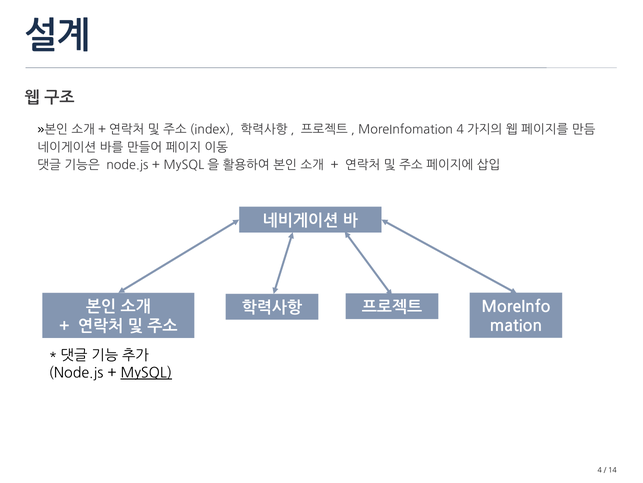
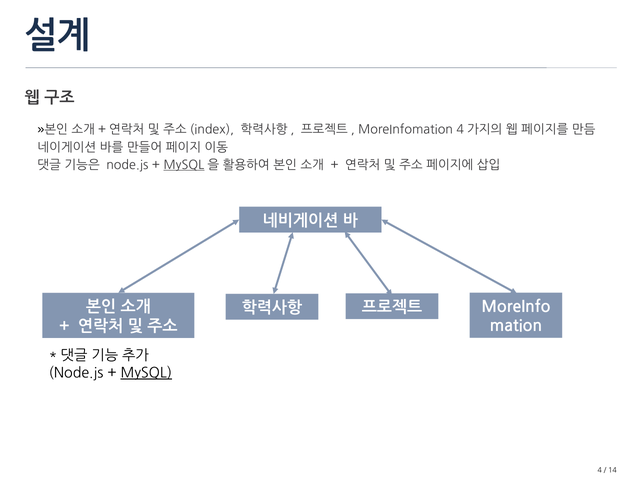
MySQL underline: none -> present (184, 165)
